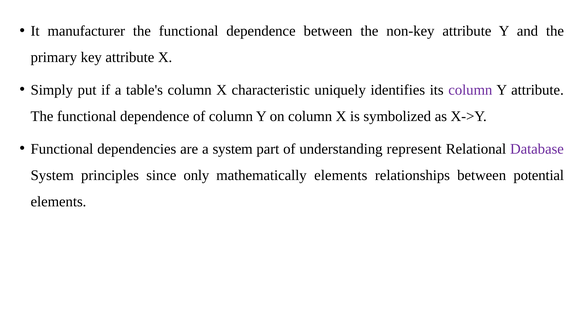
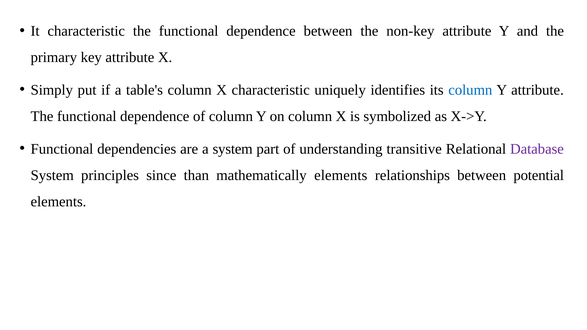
It manufacturer: manufacturer -> characteristic (86, 31)
column colour: purple -> blue (470, 90)
represent: represent -> transitive (414, 149)
only: only -> than (196, 175)
